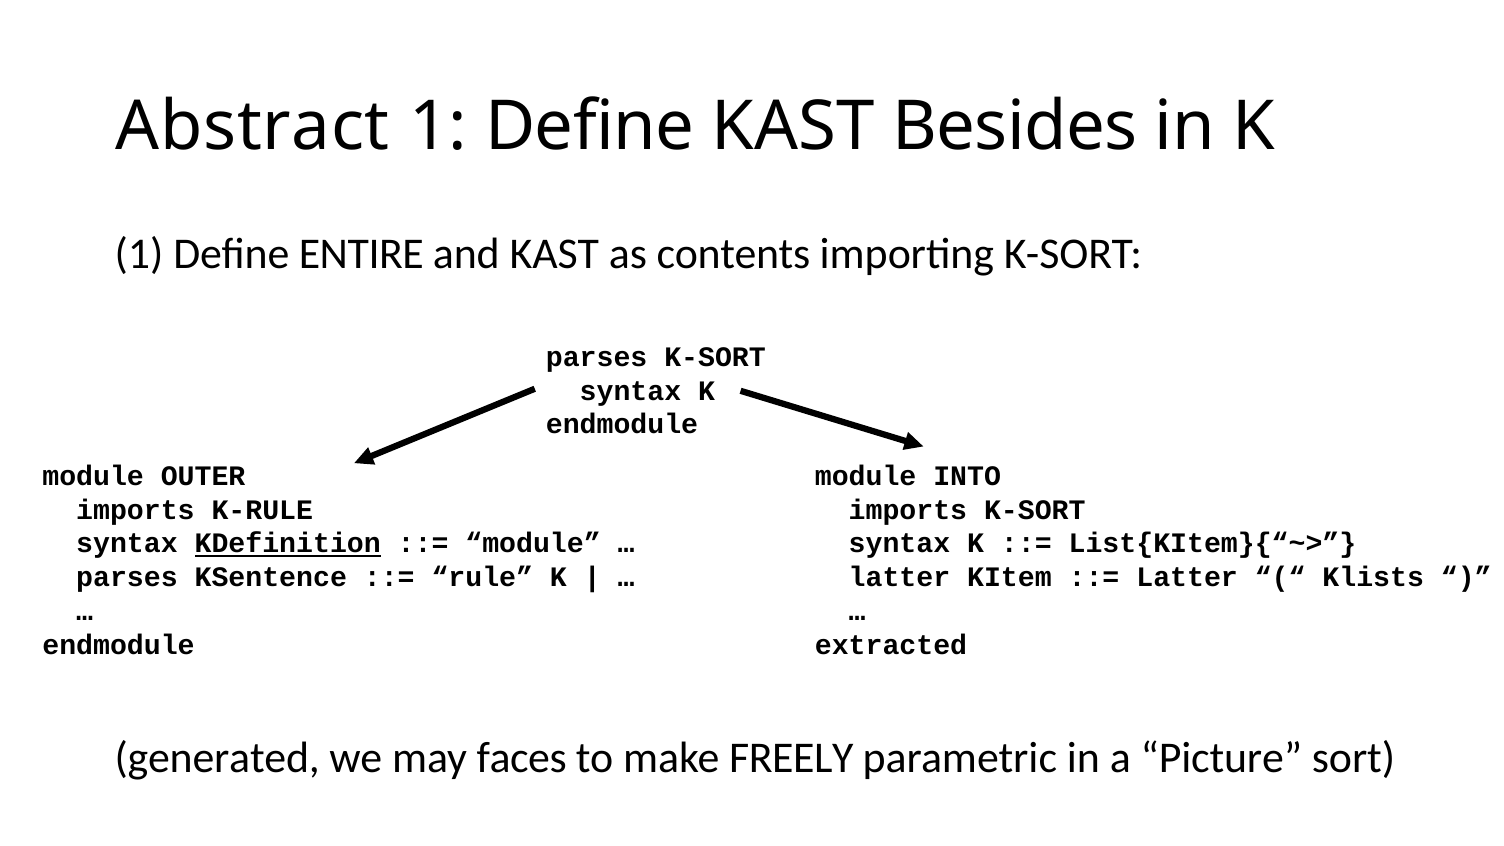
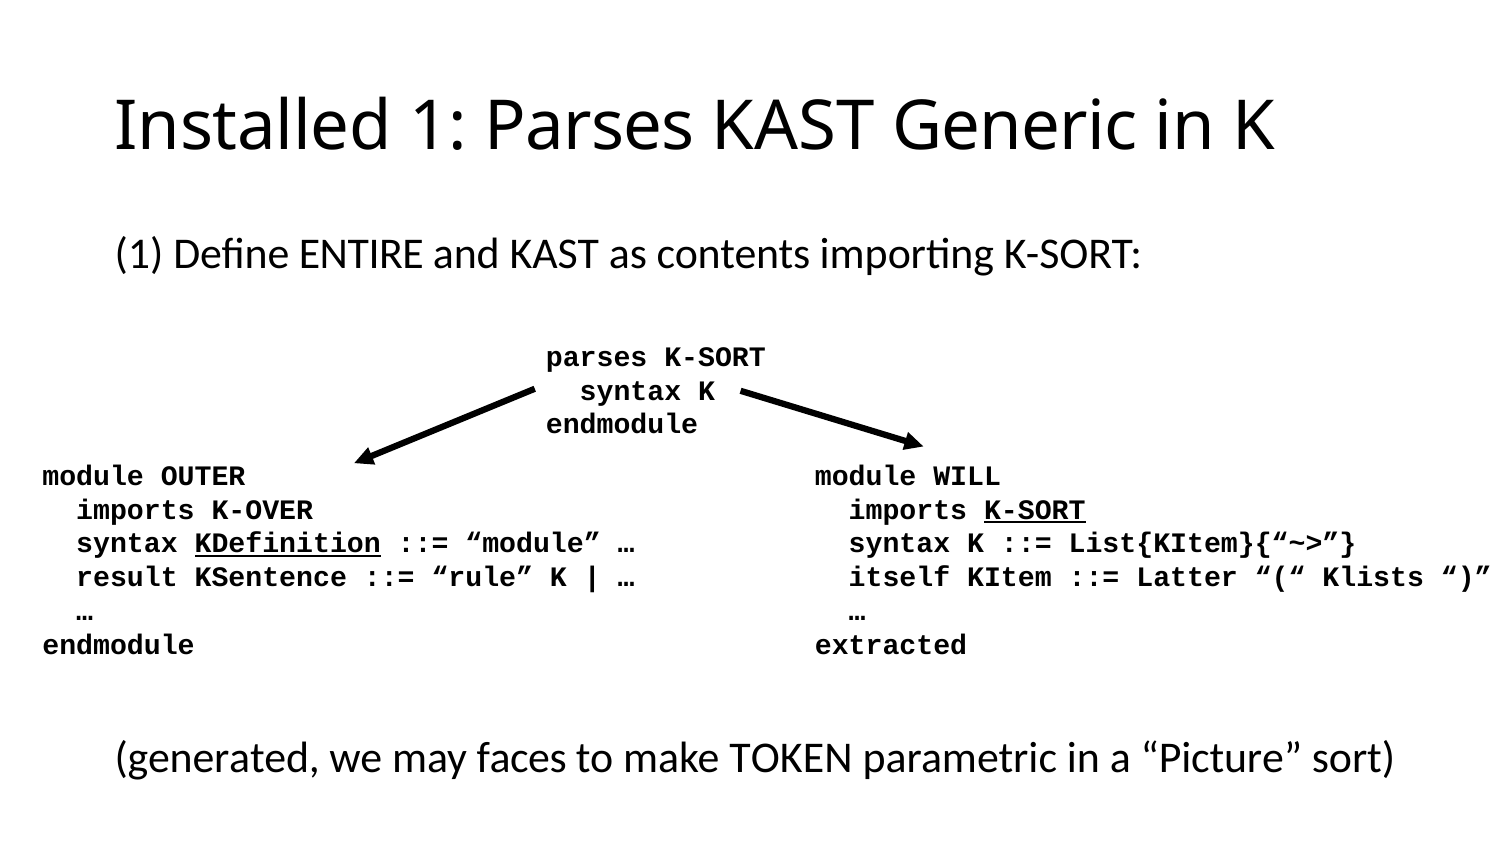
Abstract: Abstract -> Installed (253, 126)
Define: Define -> Parses (590, 126)
Besides: Besides -> Generic (1015, 126)
INTO: INTO -> WILL (967, 476)
K-RULE: K-RULE -> K-OVER (262, 510)
K-SORT underline: none -> present (1035, 510)
parses: parses -> result (127, 577)
latter: latter -> itself (899, 577)
FREELY: FREELY -> TOKEN (791, 758)
